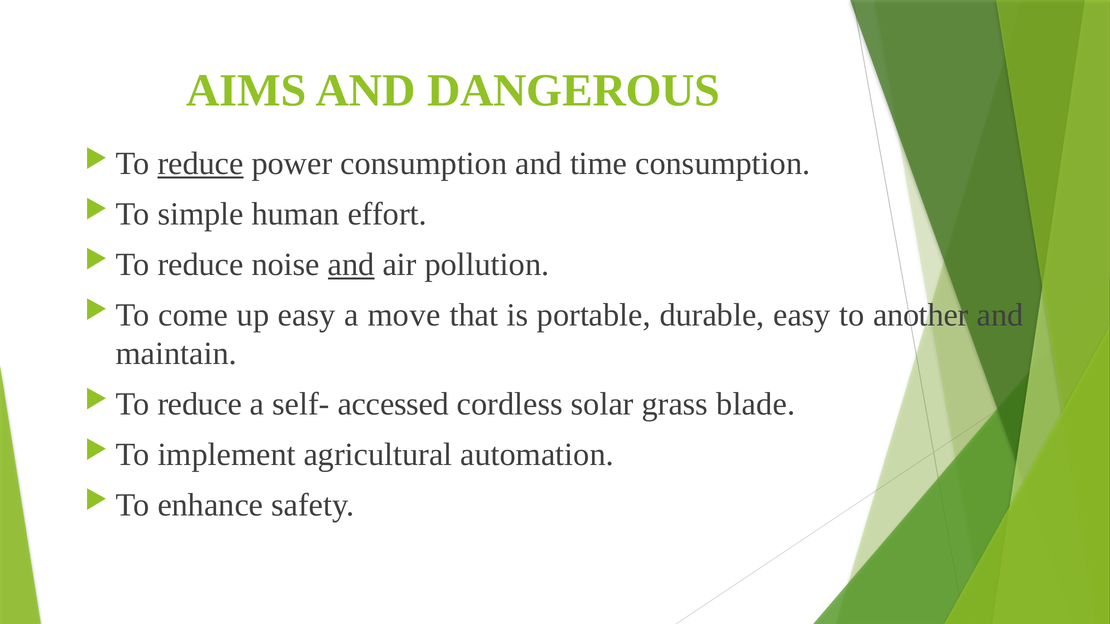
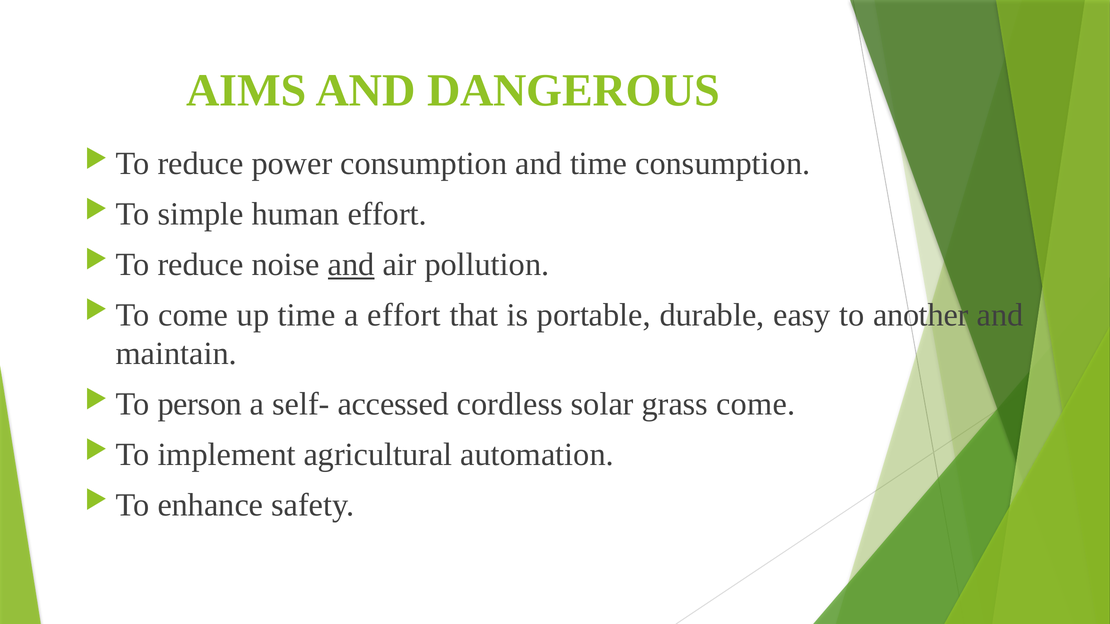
reduce underline: present -> none (201, 164)
up easy: easy -> time (307, 315)
a move: move -> effort (404, 315)
reduce: reduce -> person (200, 404)
grass blade: blade -> come (756, 404)
